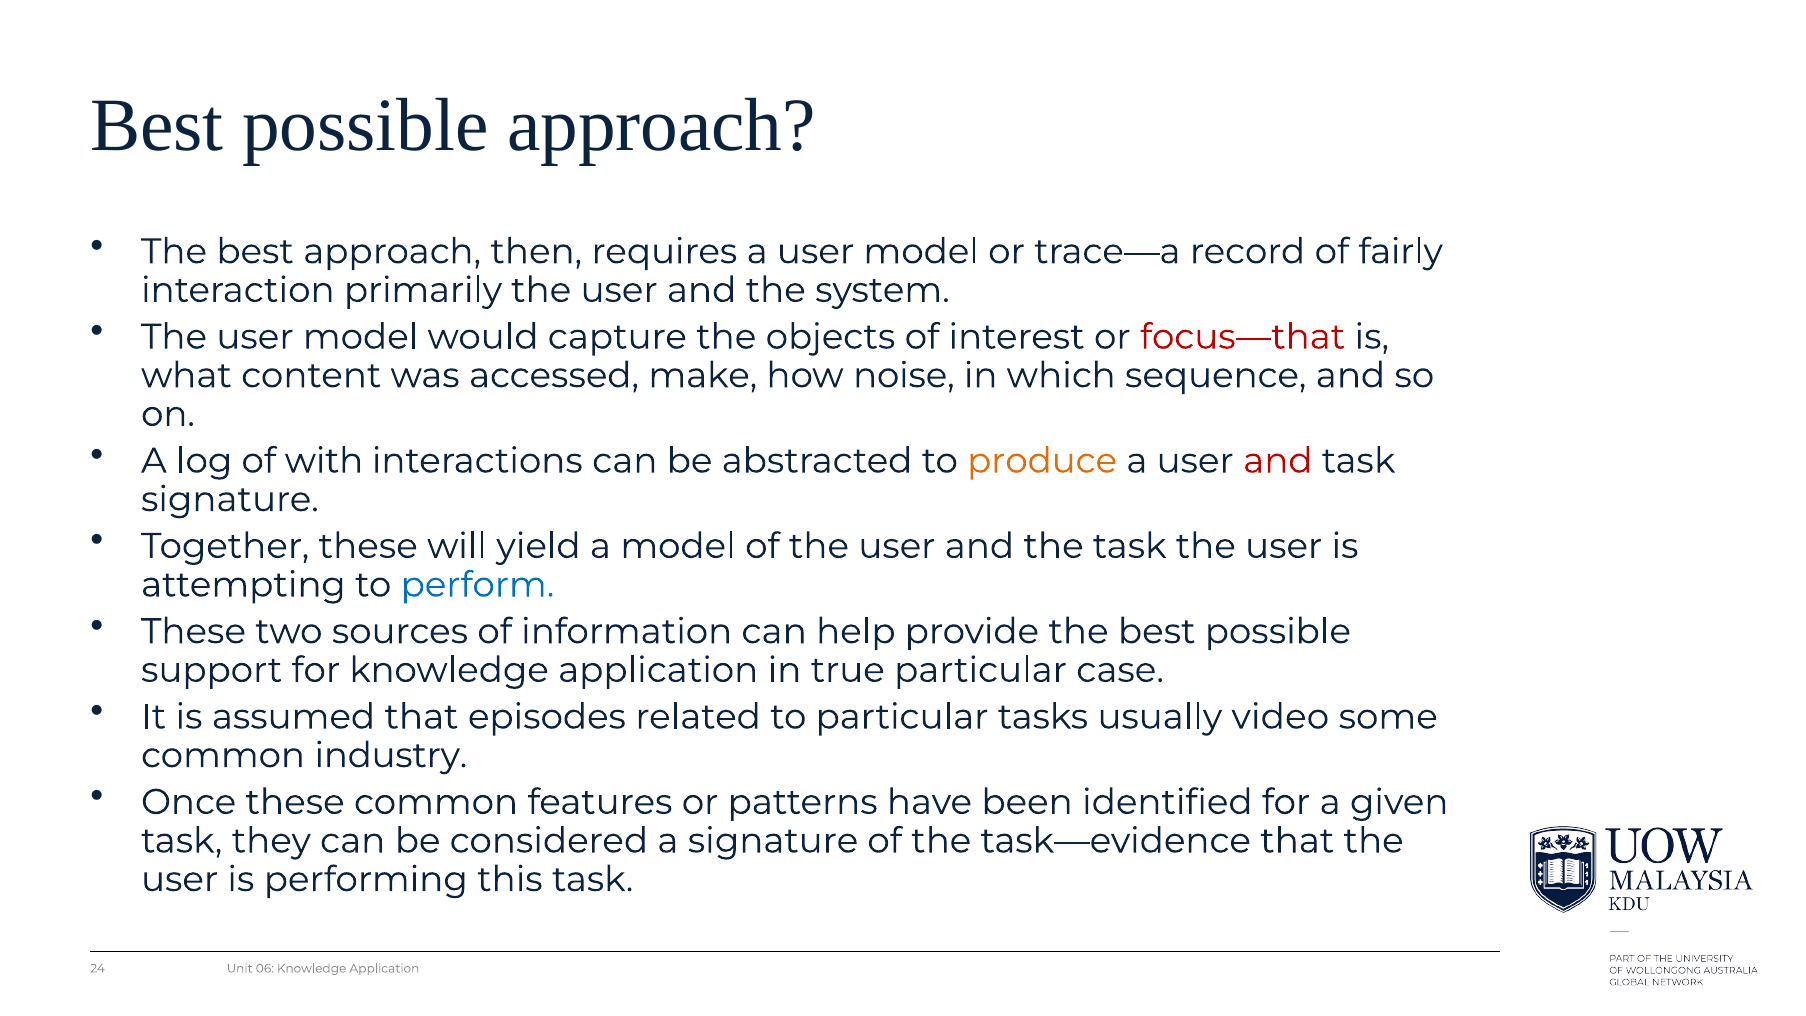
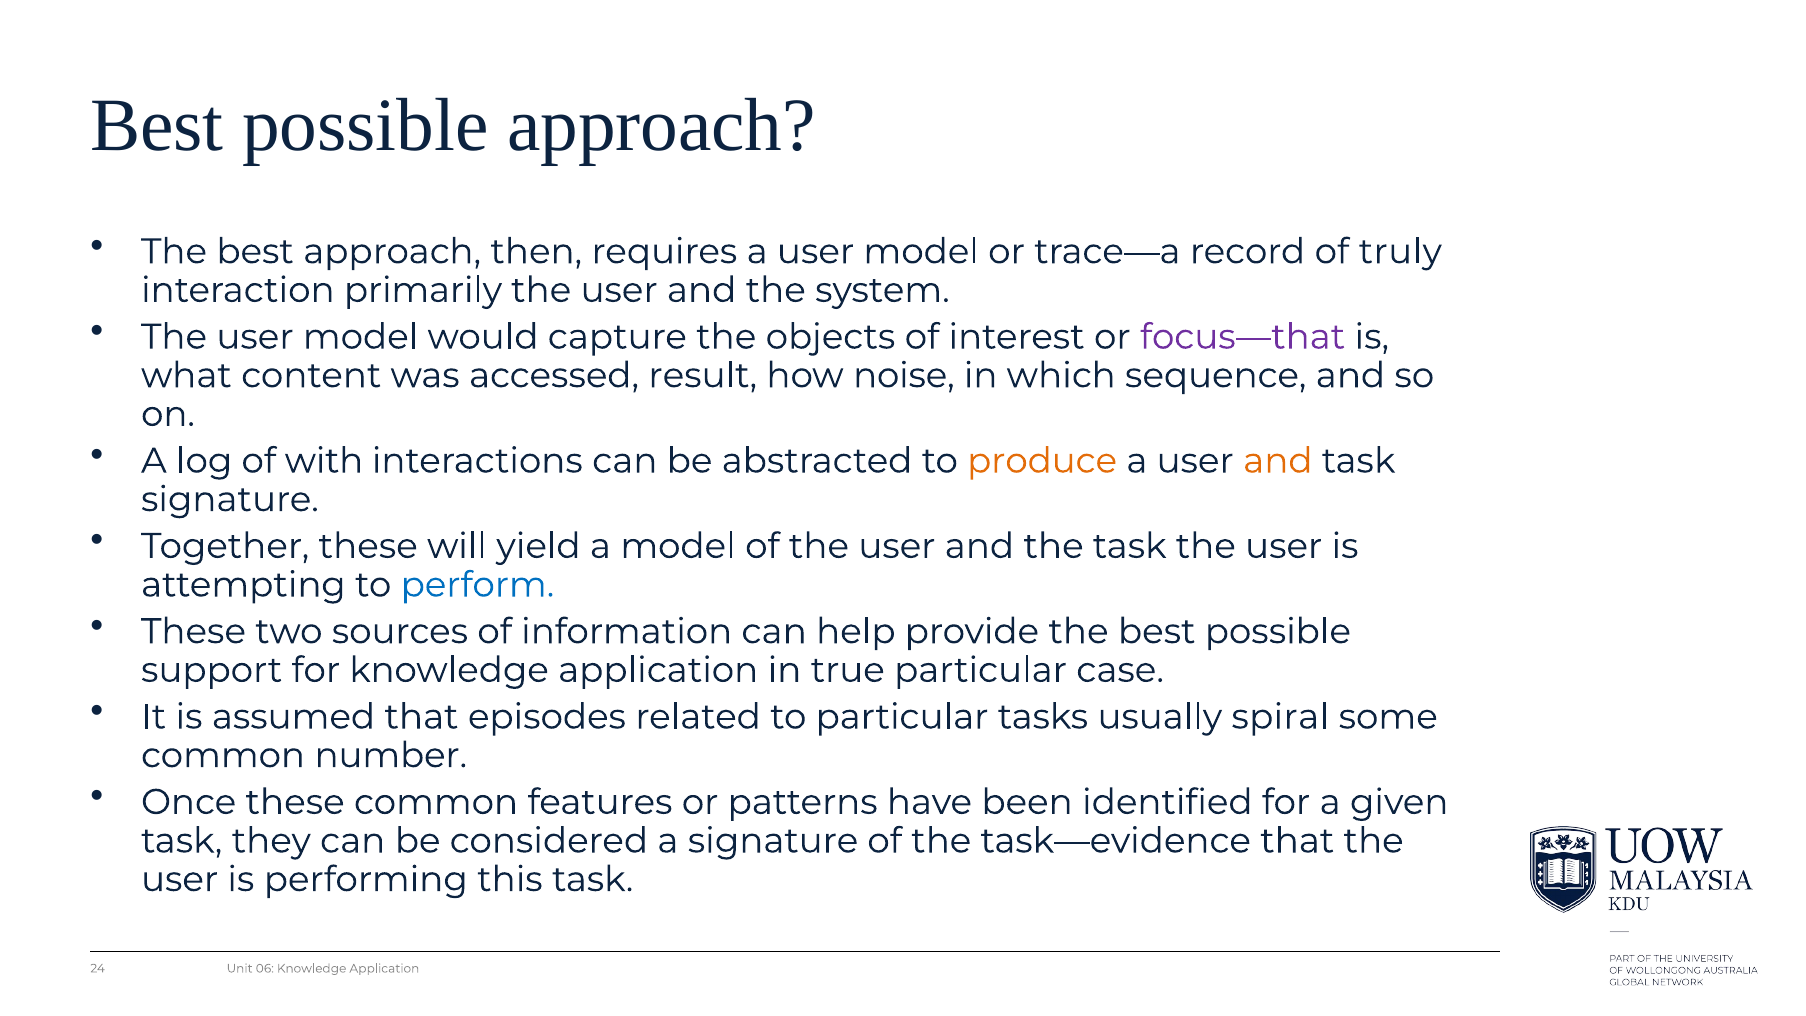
fairly: fairly -> truly (1400, 251)
focus—that colour: red -> purple (1243, 337)
make: make -> result (703, 375)
and colour: red -> orange (1278, 461)
video: video -> spiral (1280, 717)
industry: industry -> number (391, 755)
